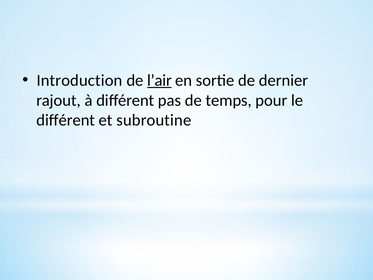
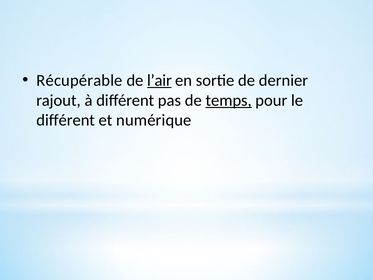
Introduction: Introduction -> Récupérable (79, 80)
temps underline: none -> present (229, 100)
subroutine: subroutine -> numérique (154, 120)
